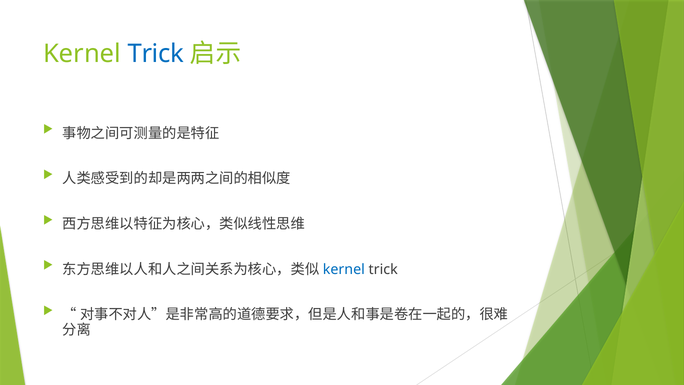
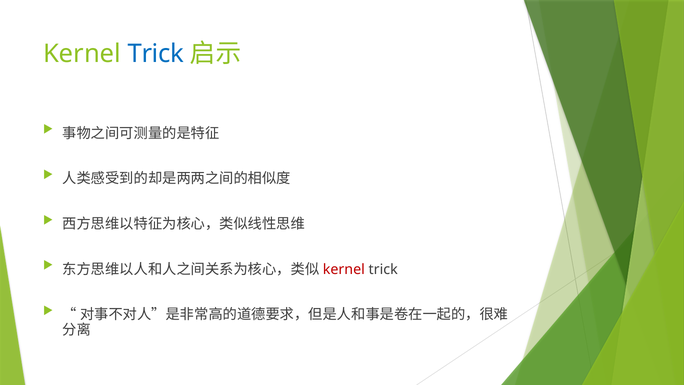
kernel colour: blue -> red (344, 269)
